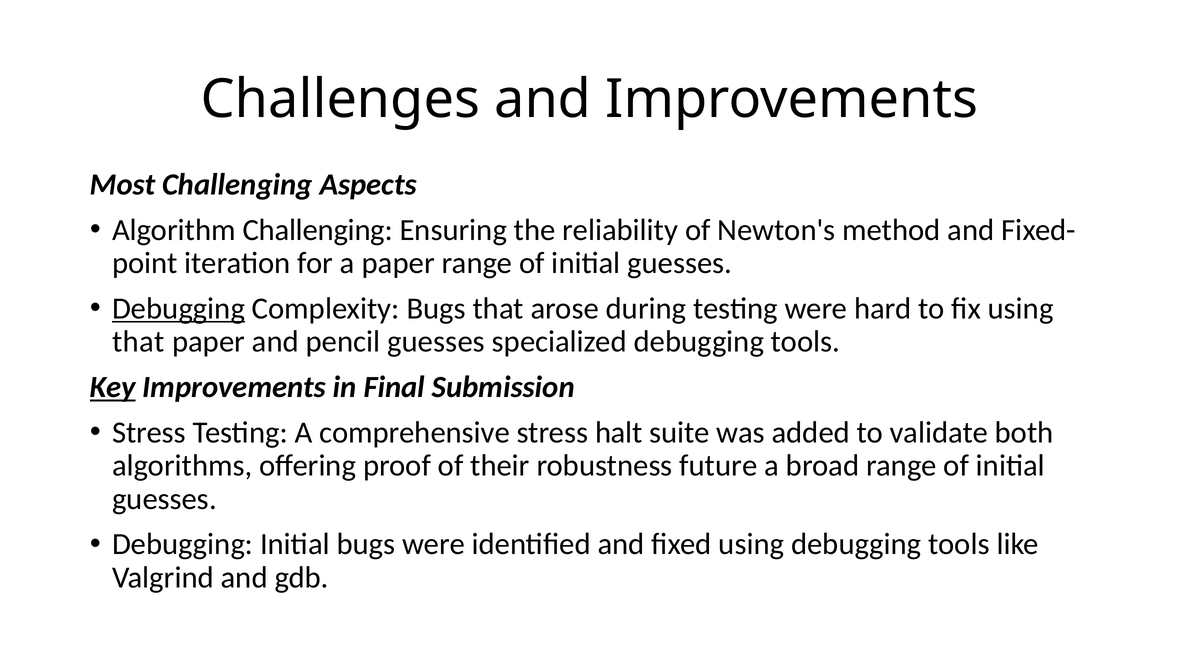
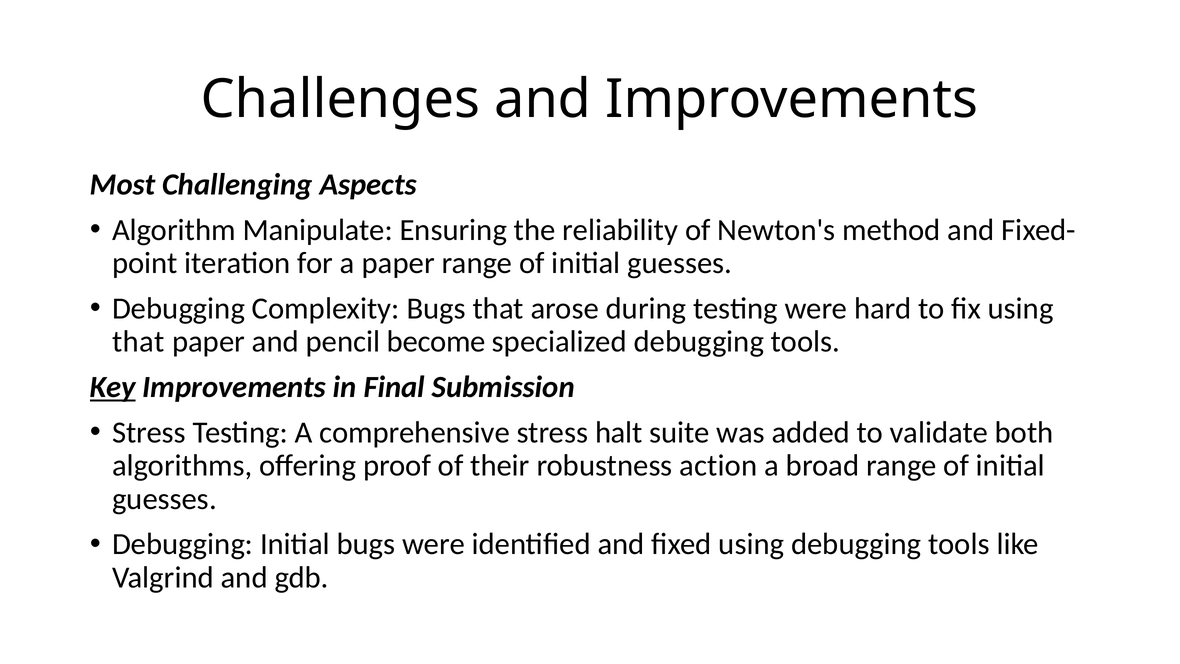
Algorithm Challenging: Challenging -> Manipulate (318, 230)
Debugging underline: present -> none (179, 308)
pencil guesses: guesses -> become (436, 342)
future: future -> action (718, 466)
